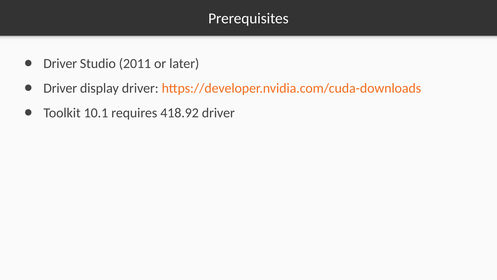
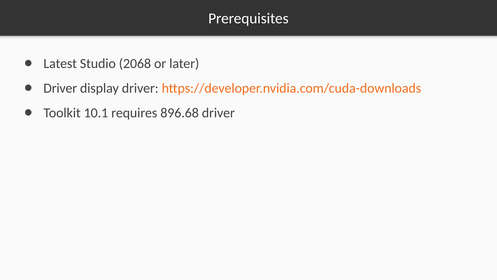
Driver: Driver -> Latest (60, 63)
2011: 2011 -> 2068 (135, 63)
418.92: 418.92 -> 896.68 (180, 113)
